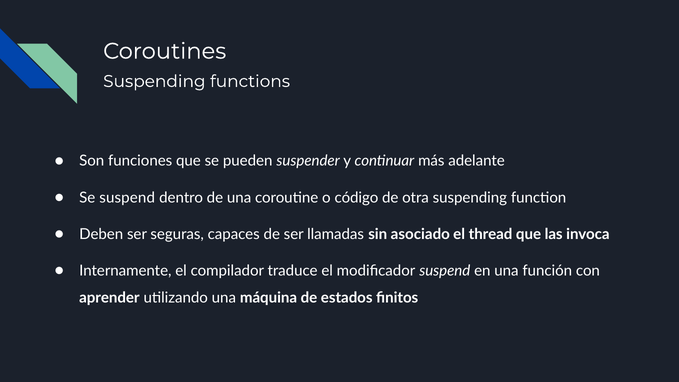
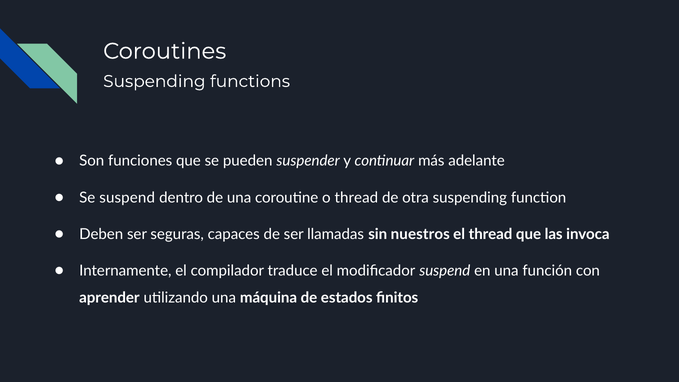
o código: código -> thread (356, 198)
asociado: asociado -> nuestros (420, 234)
